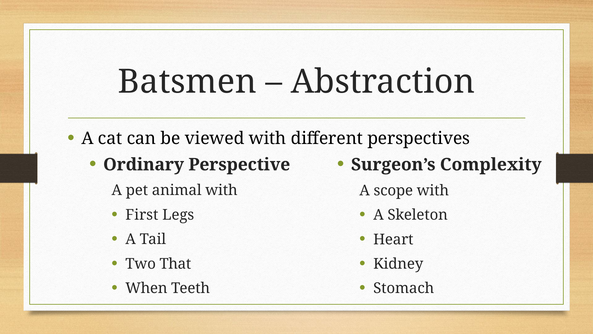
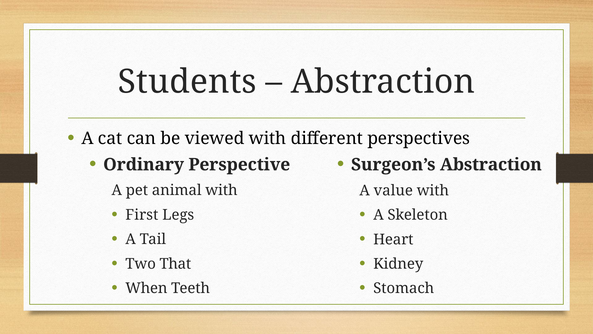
Batsmen: Batsmen -> Students (187, 82)
Surgeon’s Complexity: Complexity -> Abstraction (491, 164)
scope: scope -> value (393, 190)
